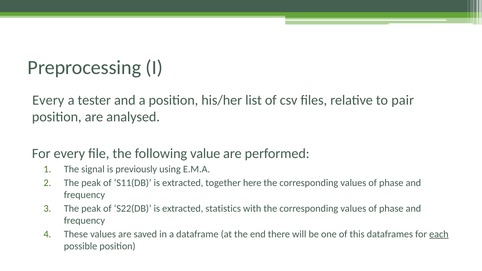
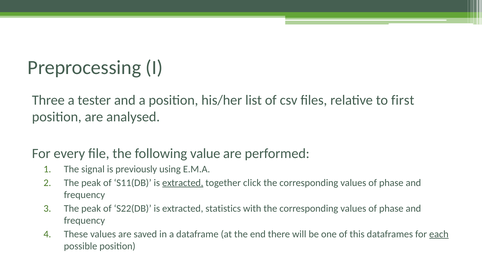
Every: Every -> Three (48, 100)
pair: pair -> first (403, 100)
extracted underline: none -> present (183, 183)
here: here -> click (252, 183)
